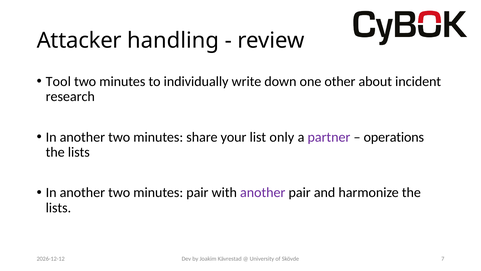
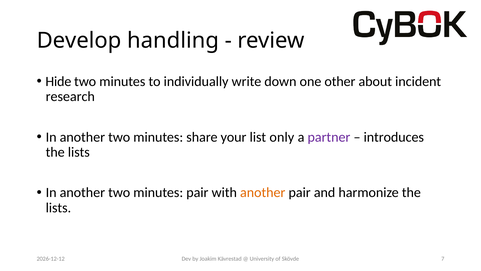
Attacker: Attacker -> Develop (79, 40)
Tool: Tool -> Hide (58, 81)
operations: operations -> introduces (394, 137)
another colour: purple -> orange (263, 192)
